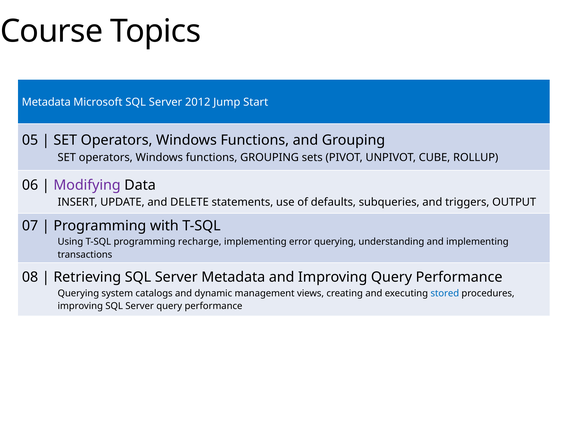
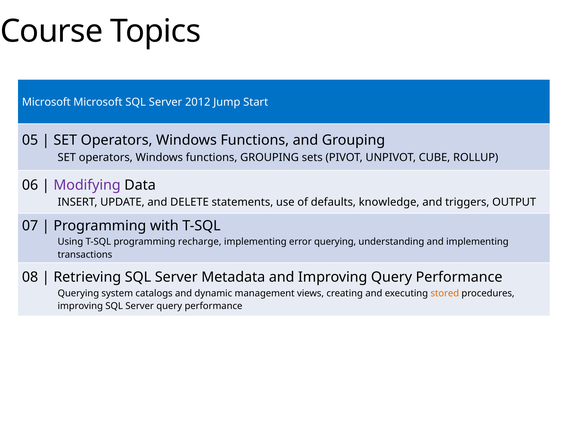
Metadata: Metadata -> Microsoft (46, 102)
subqueries: subqueries -> knowledge (389, 202)
stored colour: blue -> orange (445, 293)
